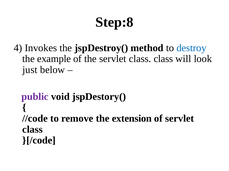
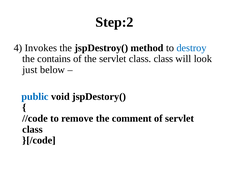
Step:8: Step:8 -> Step:2 (114, 22)
example: example -> contains (54, 59)
public colour: purple -> blue (35, 97)
extension: extension -> comment (132, 119)
